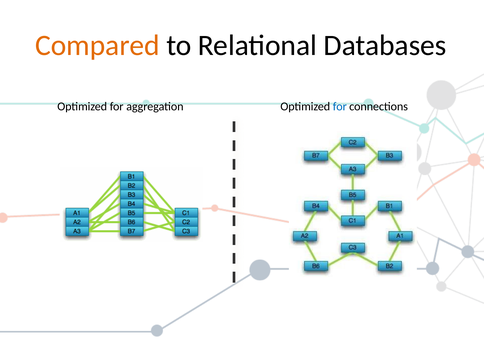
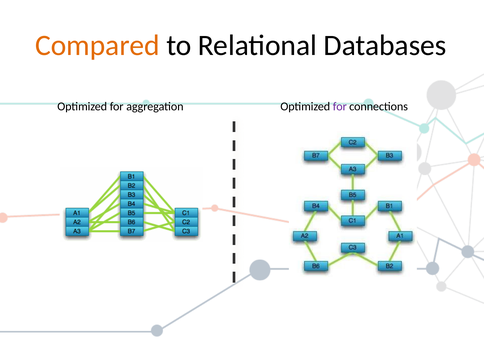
for colour: blue -> purple (340, 107)
